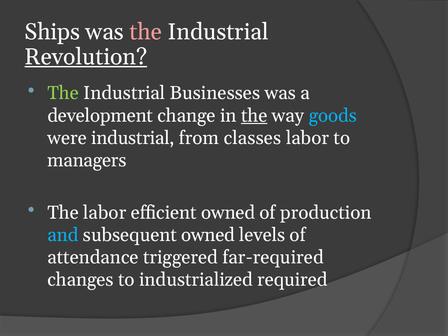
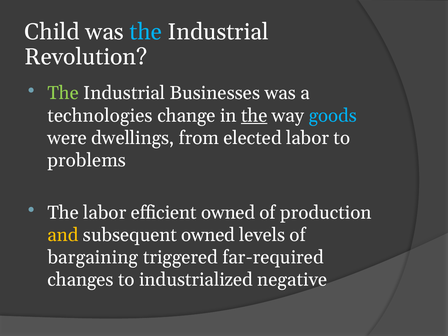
Ships: Ships -> Child (52, 32)
the colour: pink -> light blue (146, 32)
Revolution underline: present -> none (86, 57)
development: development -> technologies (100, 116)
were industrial: industrial -> dwellings (133, 138)
classes: classes -> elected (253, 138)
managers: managers -> problems (87, 160)
and colour: light blue -> yellow (63, 235)
attendance: attendance -> bargaining (93, 257)
required: required -> negative (292, 280)
